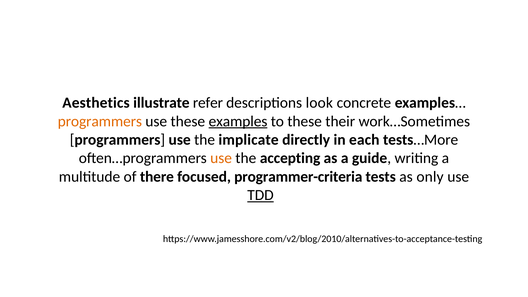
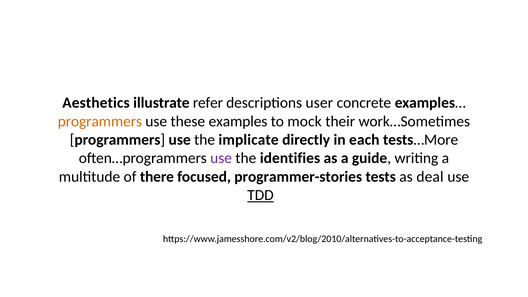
look: look -> user (319, 103)
examples underline: present -> none (238, 121)
to these: these -> mock (305, 121)
use colour: orange -> purple (221, 158)
accepting: accepting -> identifies (290, 158)
programmer-criteria: programmer-criteria -> programmer-stories (298, 177)
only: only -> deal (430, 177)
